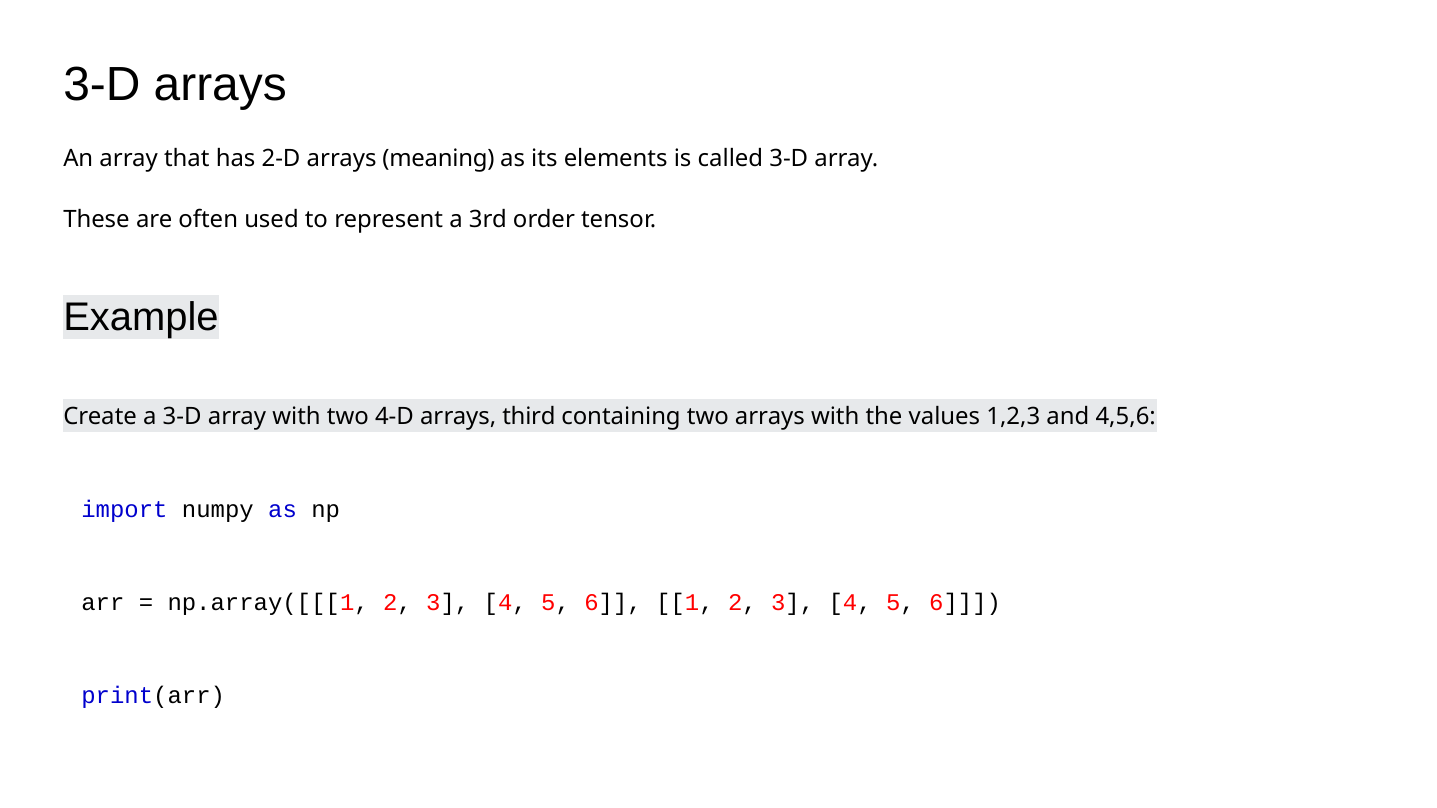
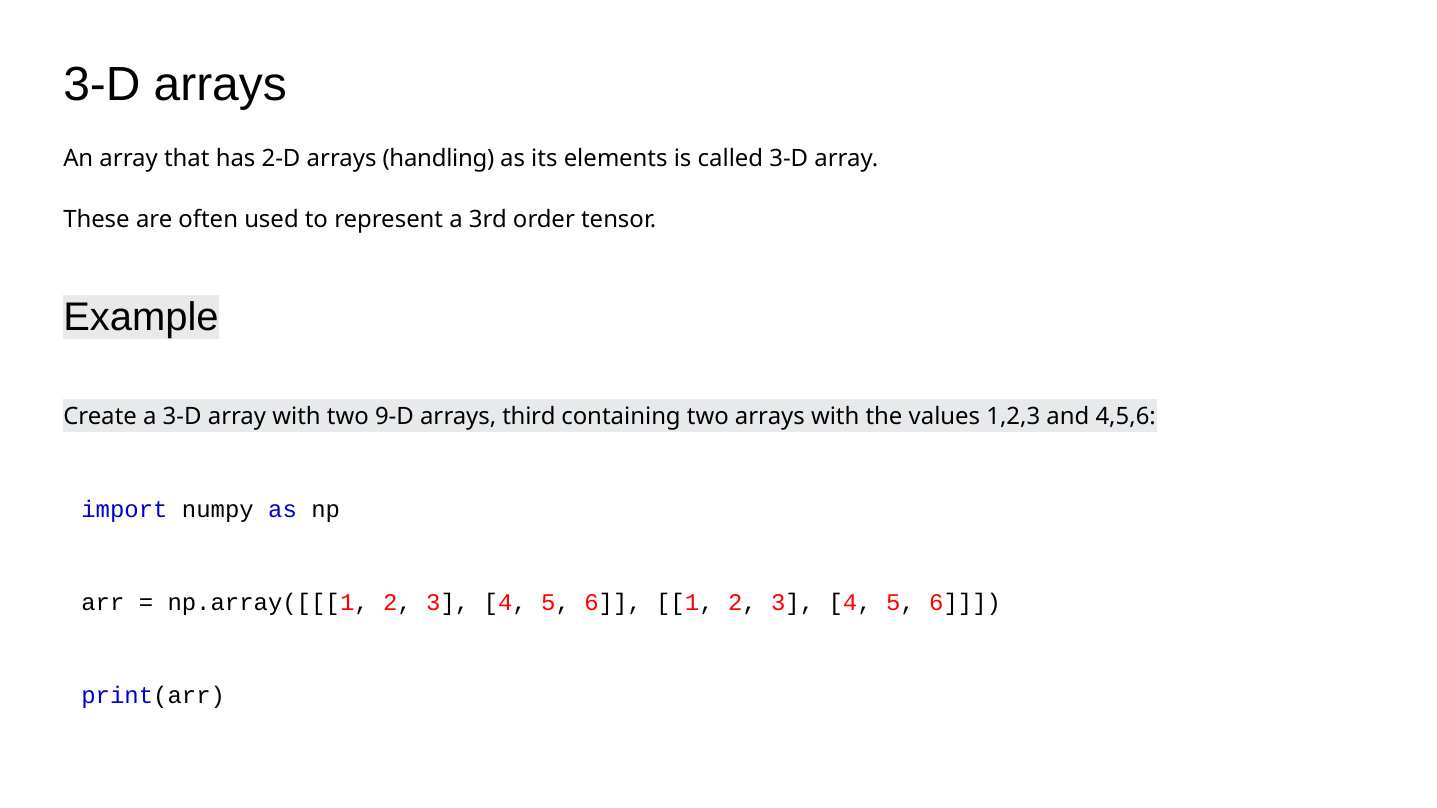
meaning: meaning -> handling (438, 158)
4-D: 4-D -> 9-D (394, 417)
